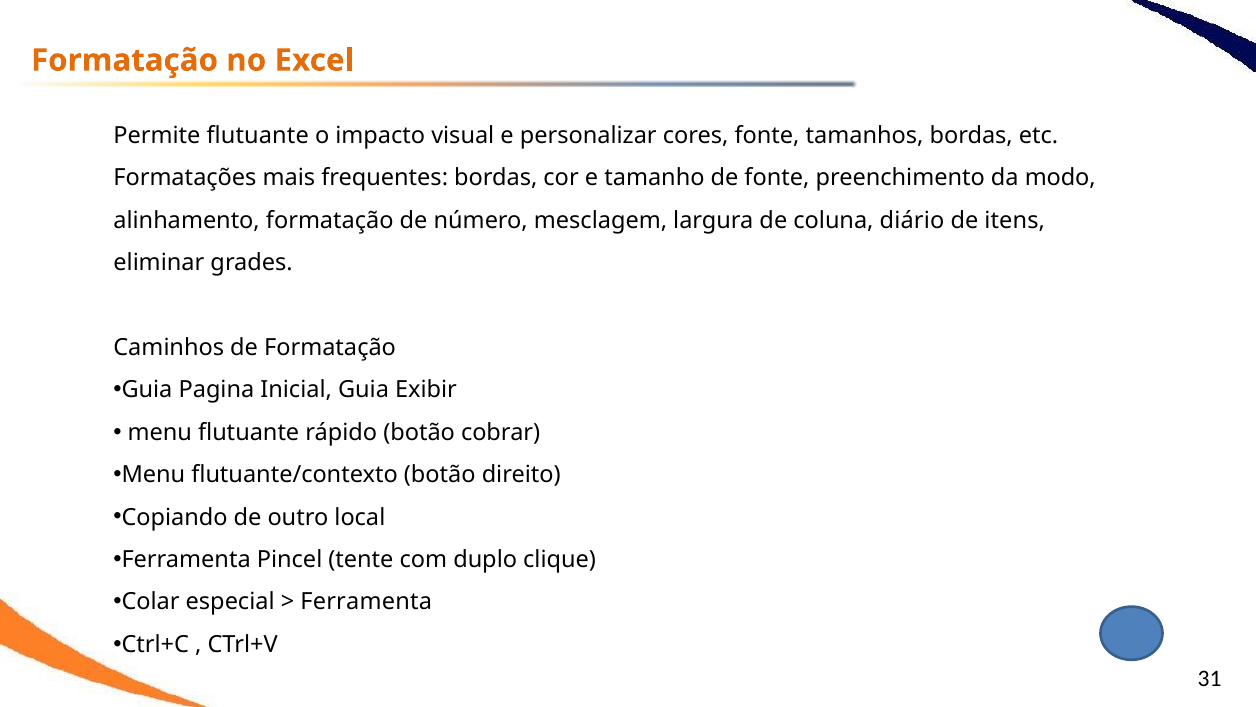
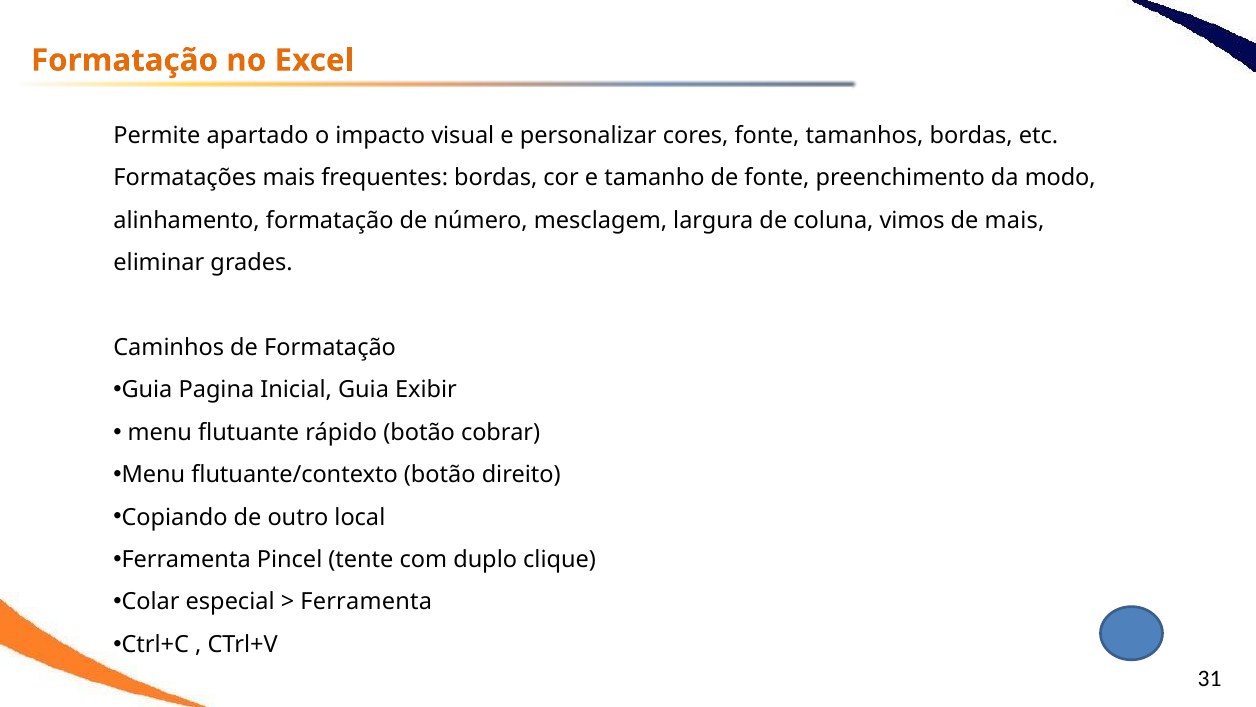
Permite flutuante: flutuante -> apartado (258, 135)
diário: diário -> vimos (912, 220)
de itens: itens -> mais (1015, 220)
